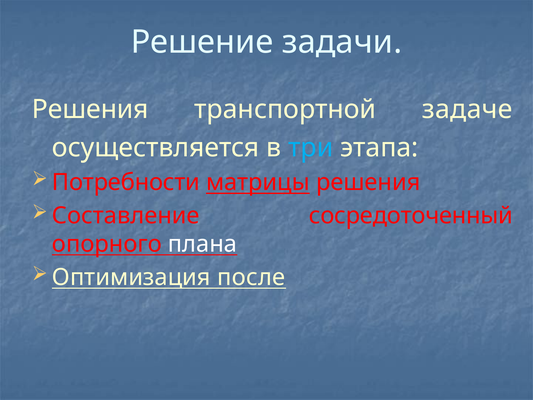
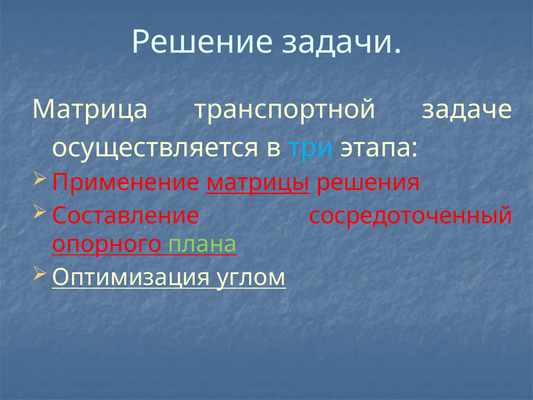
Решения: Решения -> Матрица (90, 109)
Потребности: Потребности -> Применение (126, 182)
плана colour: white -> light green (203, 244)
после: после -> углом (251, 277)
